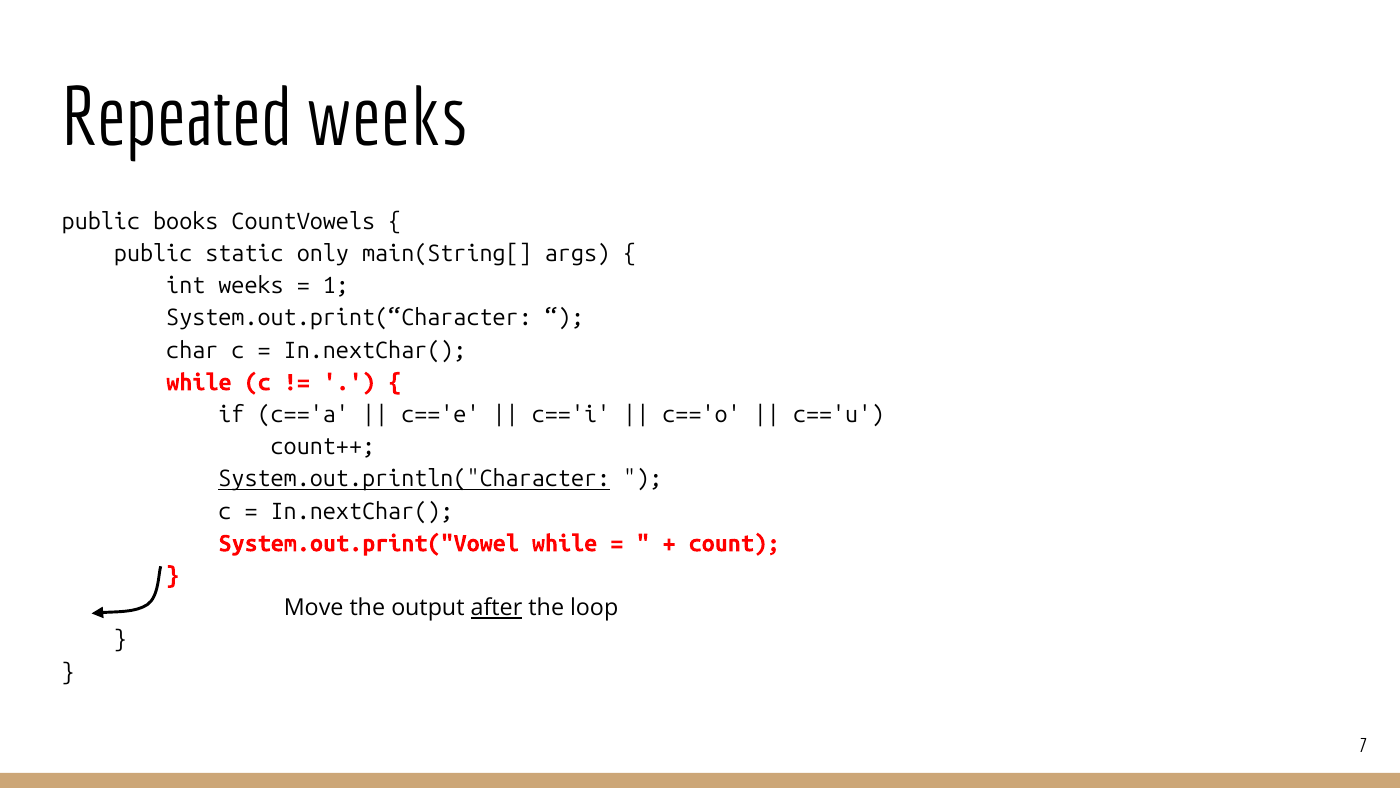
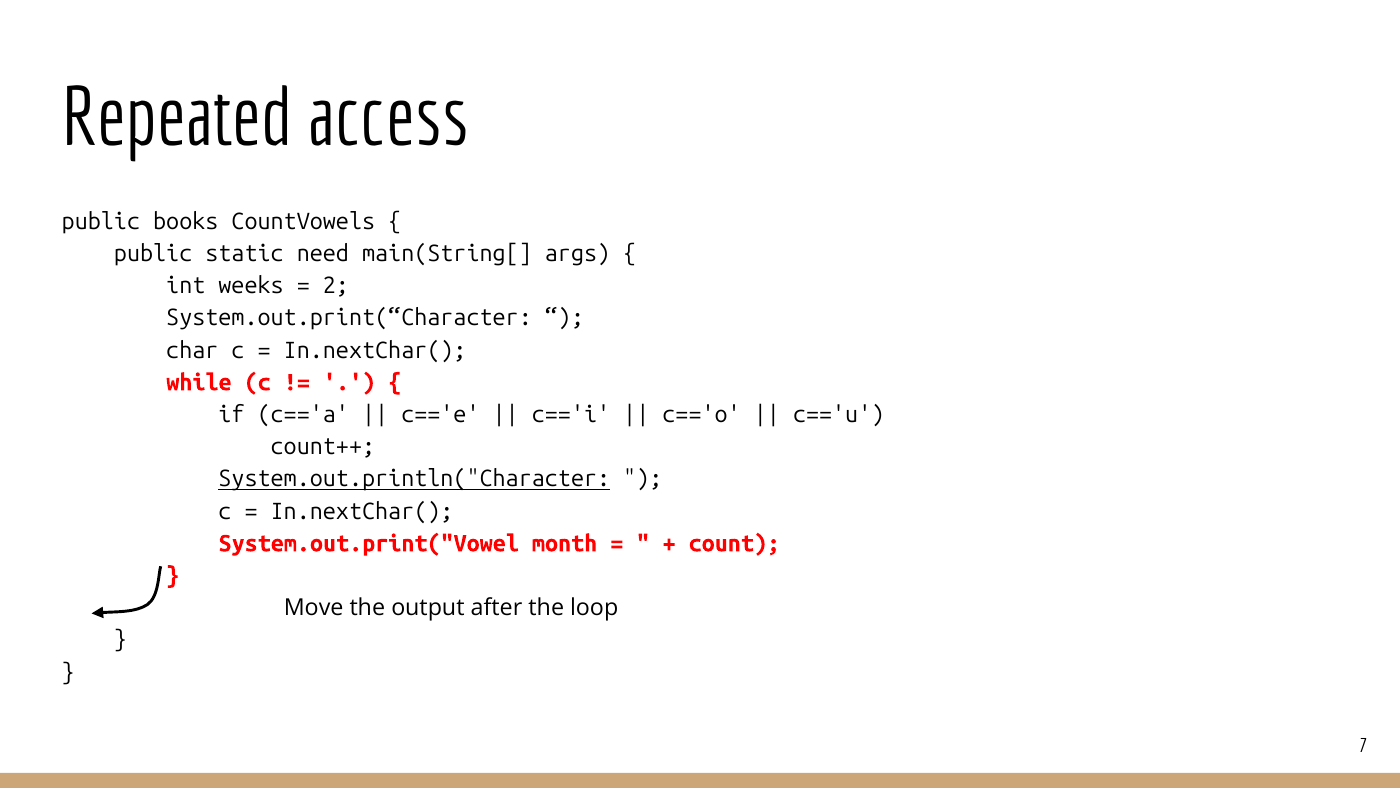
Repeated weeks: weeks -> access (389, 118)
only: only -> need (323, 254)
1: 1 -> 2 (336, 286)
System.out.print("Vowel while: while -> month (565, 543)
after underline: present -> none (496, 608)
